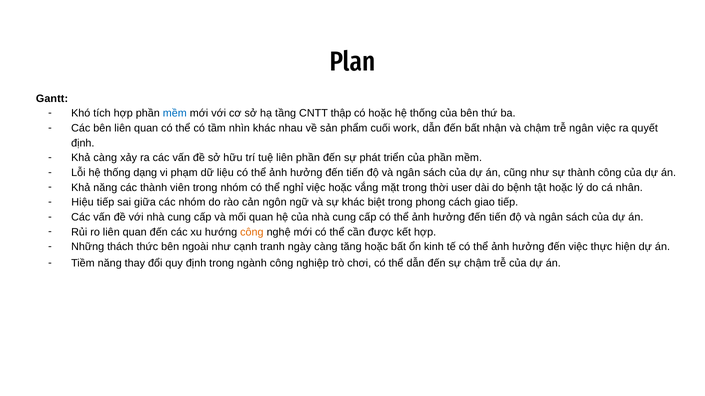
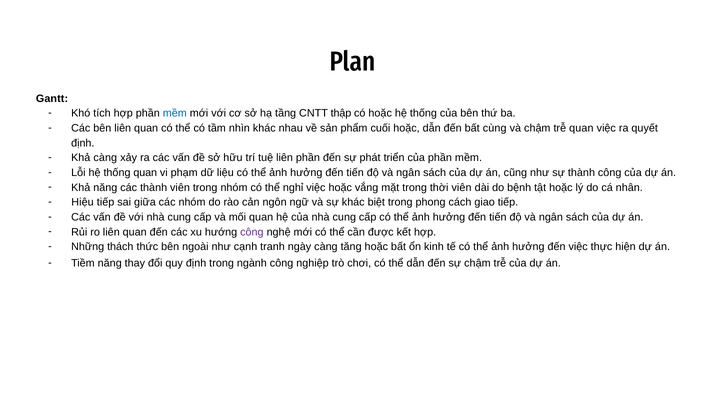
cuối work: work -> hoặc (406, 128)
nhận: nhận -> cùng (495, 128)
trễ ngân: ngân -> quan (581, 128)
thống dạng: dạng -> quan (145, 173)
thời user: user -> viên (462, 188)
công colour: orange -> purple (252, 232)
